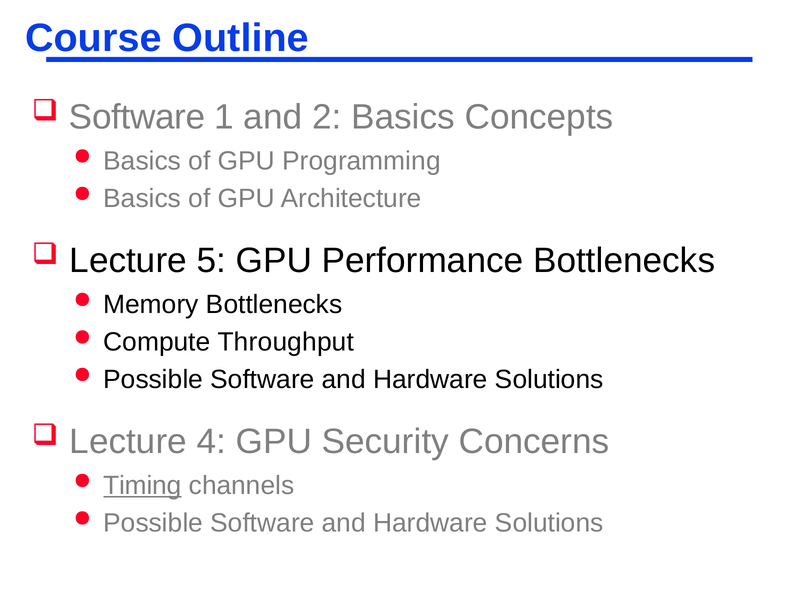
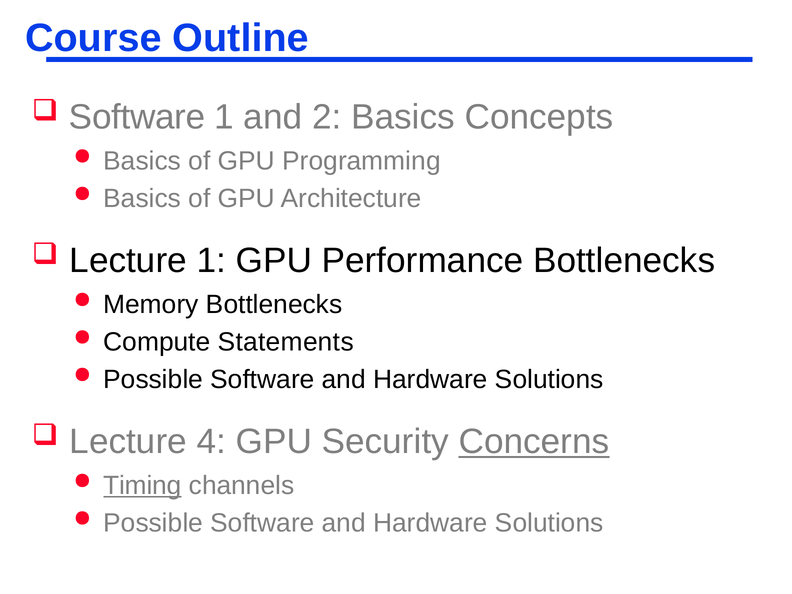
Lecture 5: 5 -> 1 (211, 261)
Throughput: Throughput -> Statements (286, 342)
Concerns underline: none -> present (534, 442)
